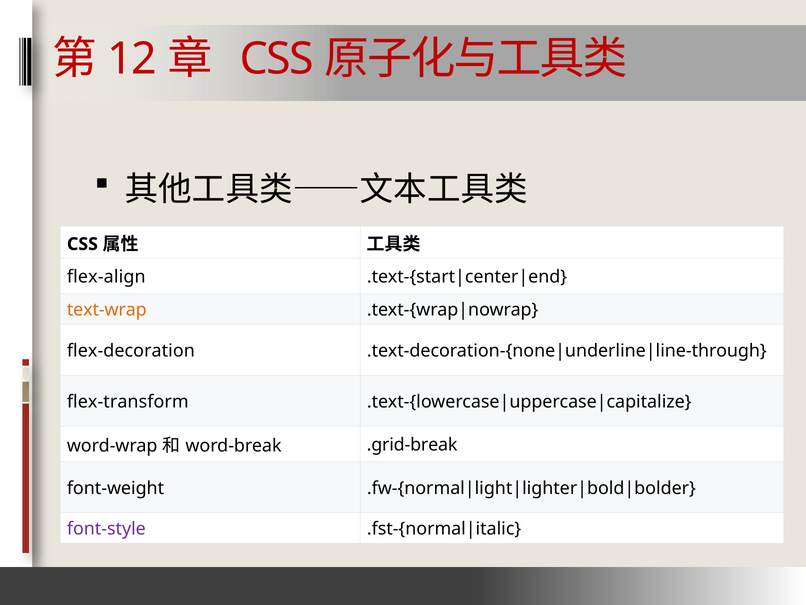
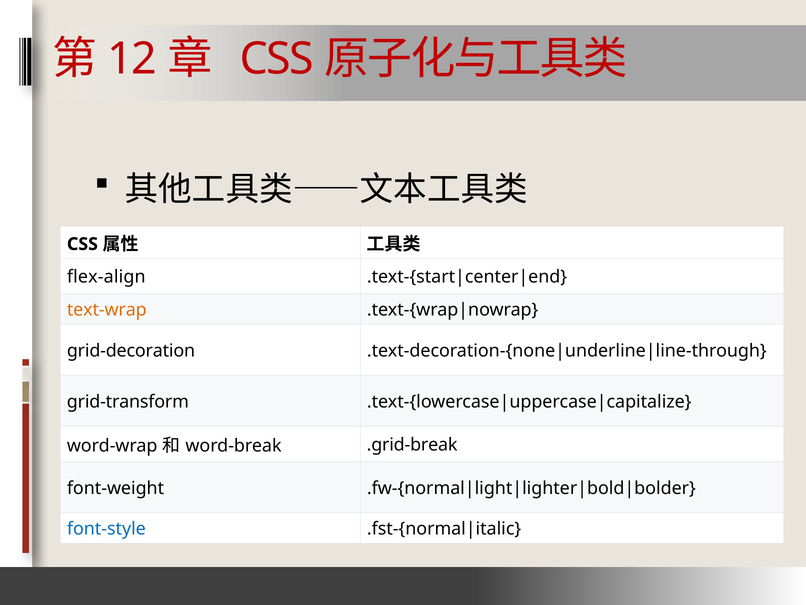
flex-decoration: flex-decoration -> grid-decoration (131, 350)
flex-transform: flex-transform -> grid-transform (128, 401)
font-style colour: purple -> blue (106, 528)
